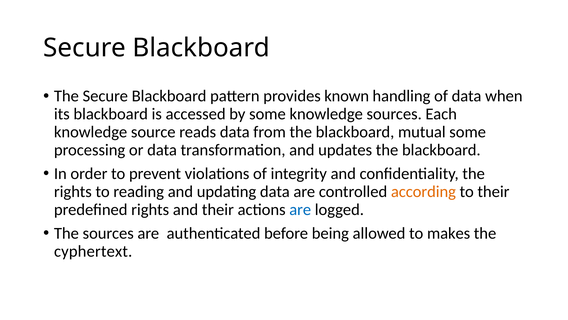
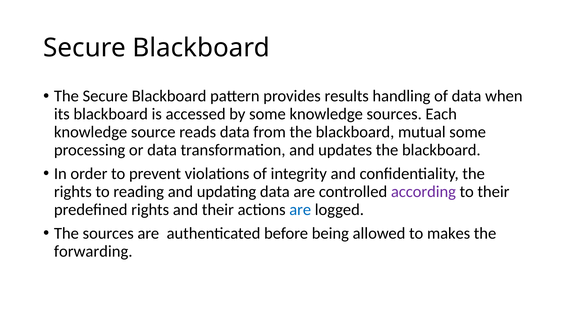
known: known -> results (347, 96)
according colour: orange -> purple (423, 191)
cyphertext: cyphertext -> forwarding (93, 251)
